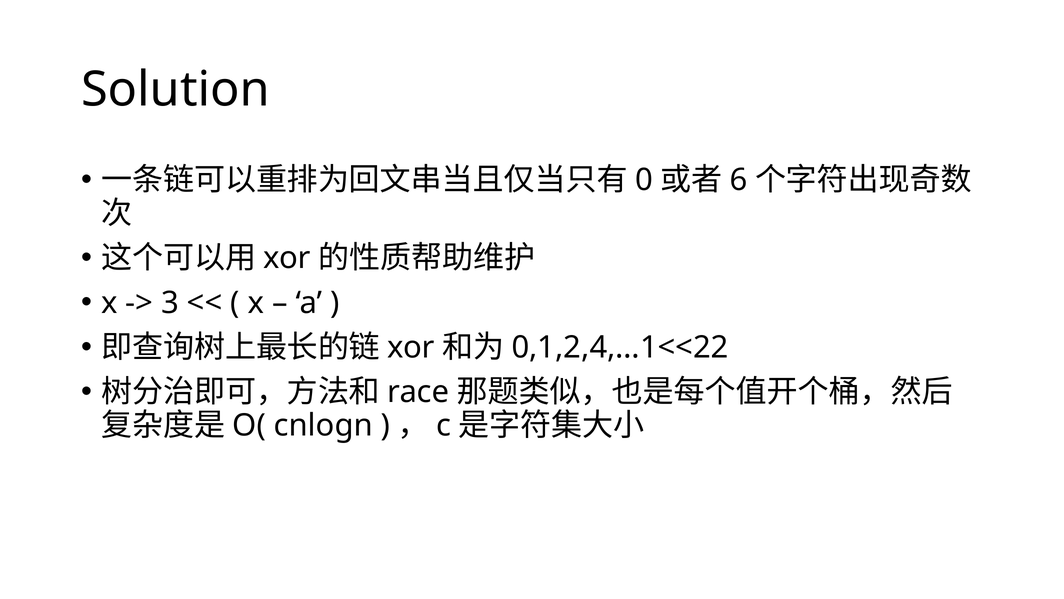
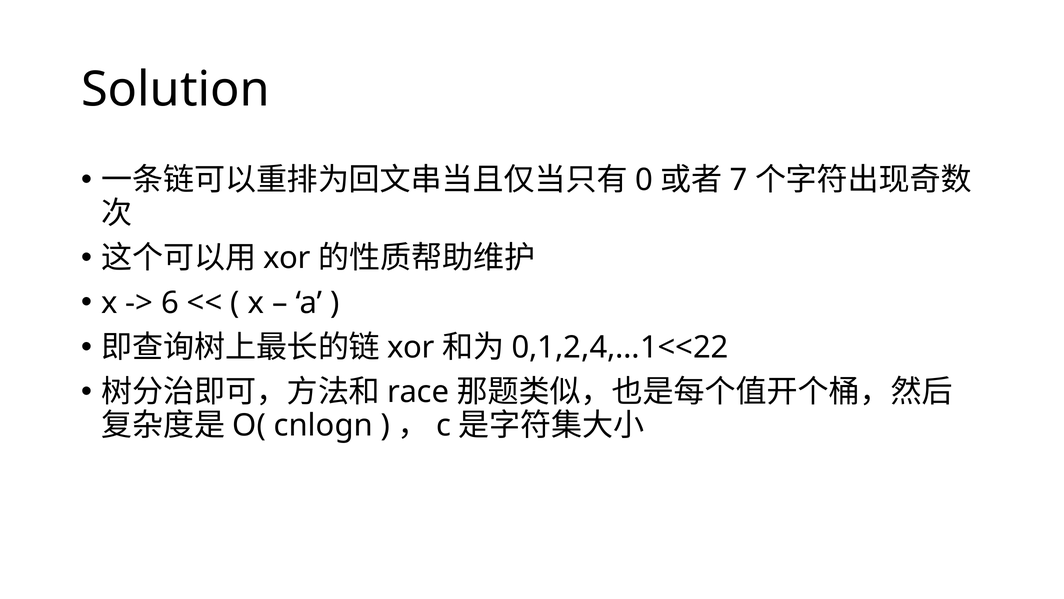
6: 6 -> 7 (739, 180)
3: 3 -> 6 (170, 303)
